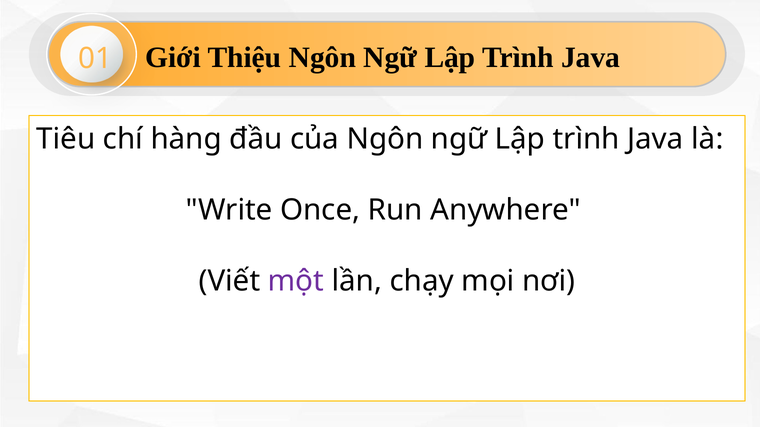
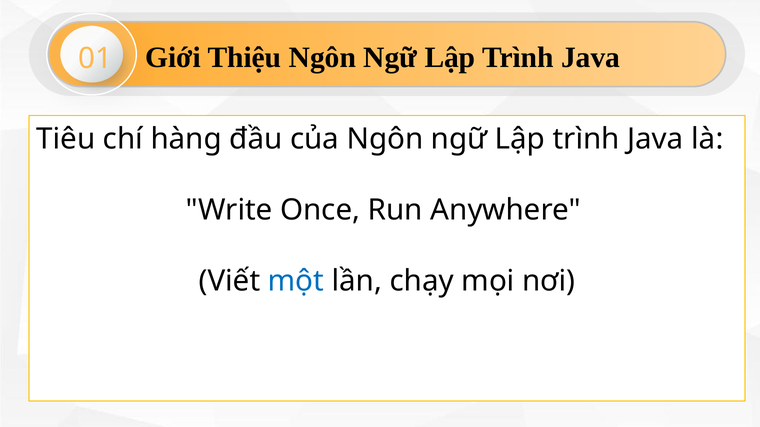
một colour: purple -> blue (296, 281)
